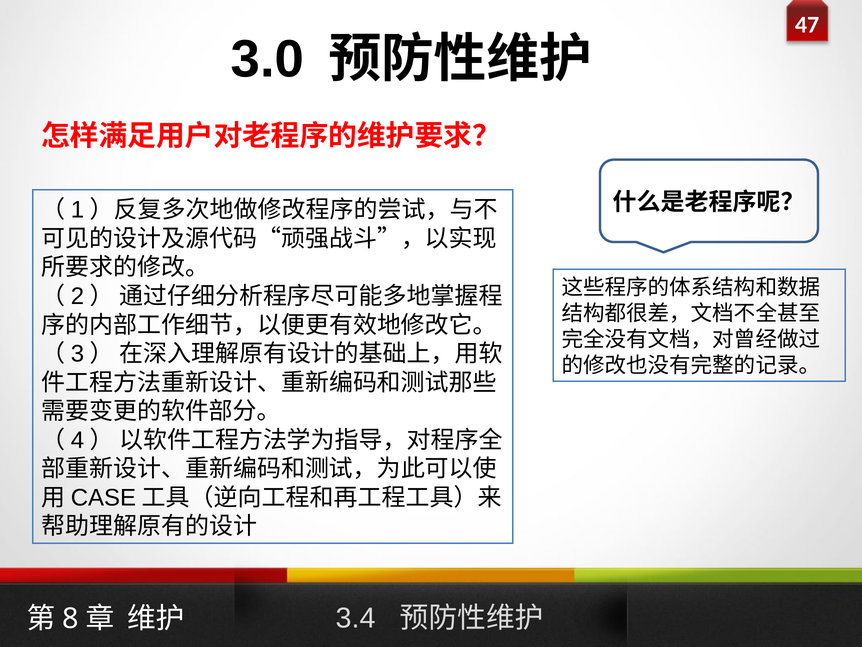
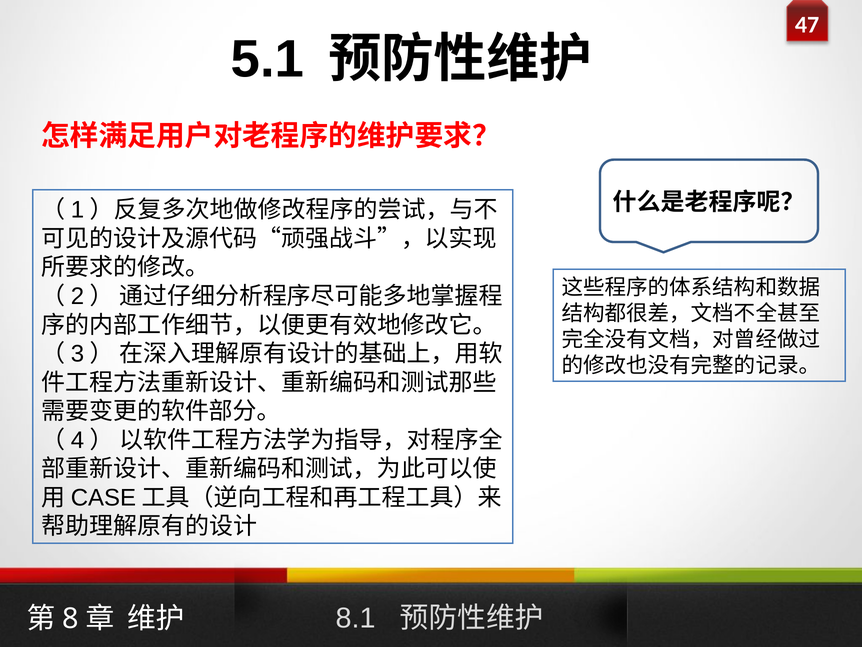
3.0: 3.0 -> 5.1 (267, 59)
3.4: 3.4 -> 8.1 (356, 618)
